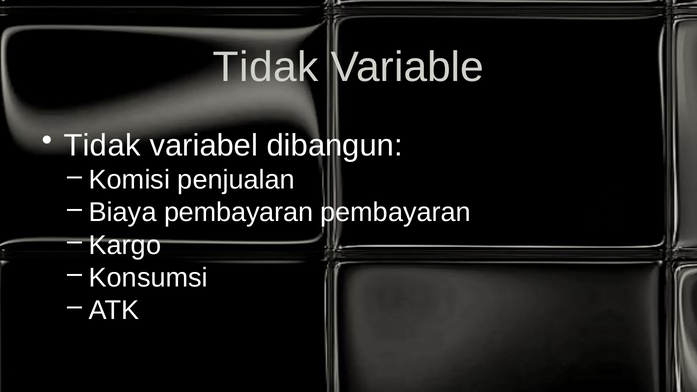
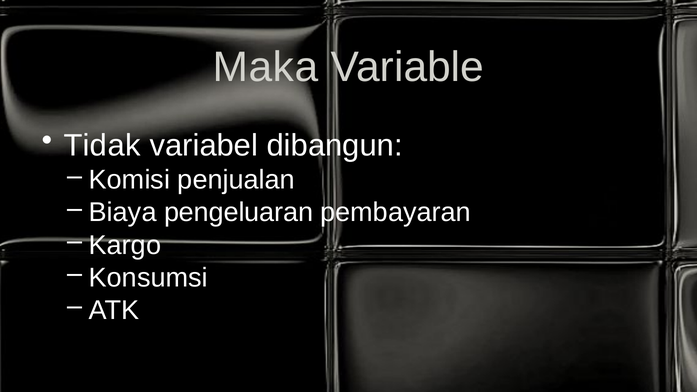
Tidak: Tidak -> Maka (266, 67)
Biaya pembayaran: pembayaran -> pengeluaran (239, 213)
